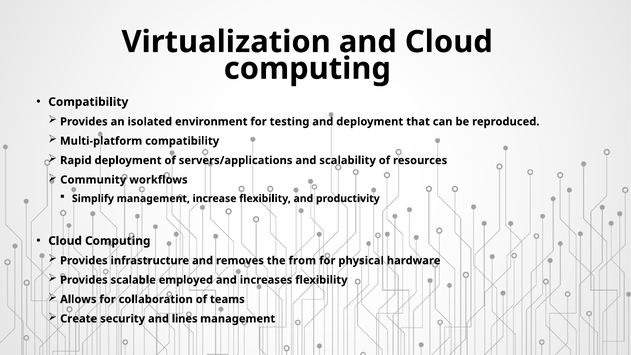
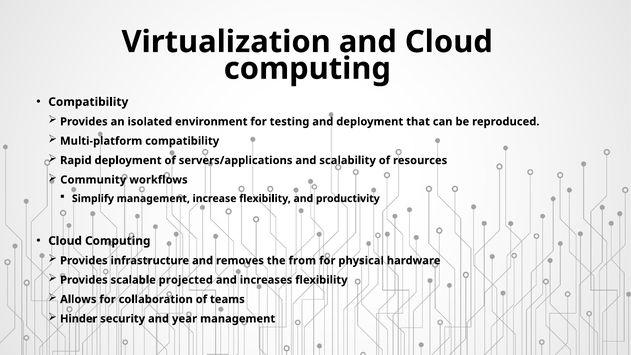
employed: employed -> projected (186, 280)
Create: Create -> Hinder (79, 319)
lines: lines -> year (185, 319)
